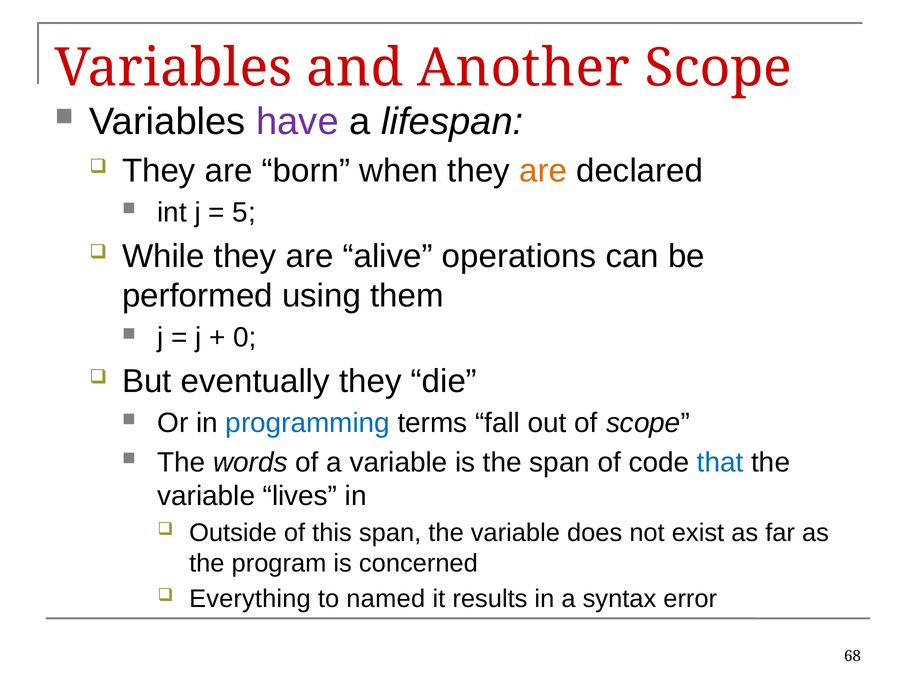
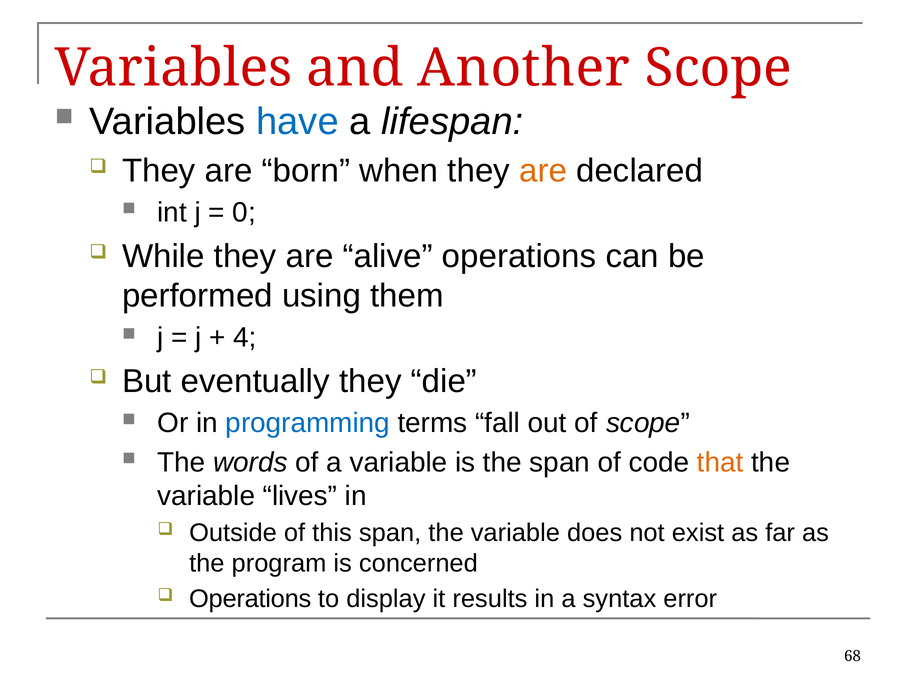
have colour: purple -> blue (297, 122)
5: 5 -> 0 (244, 213)
0: 0 -> 4 (245, 338)
that colour: blue -> orange (720, 462)
Everything: Everything -> Operations (250, 599)
named: named -> display (386, 599)
